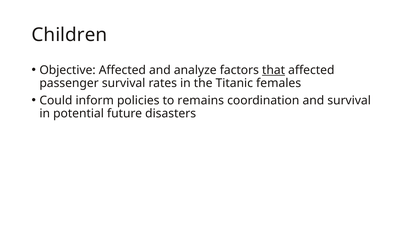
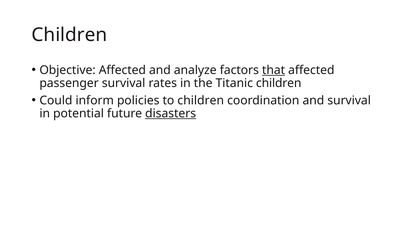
Titanic females: females -> children (279, 83)
to remains: remains -> children (201, 101)
disasters underline: none -> present (171, 114)
